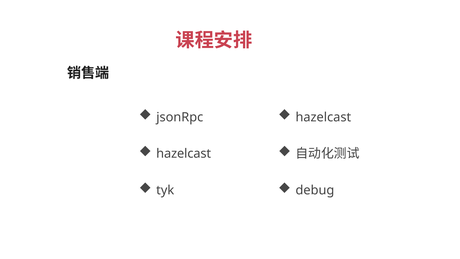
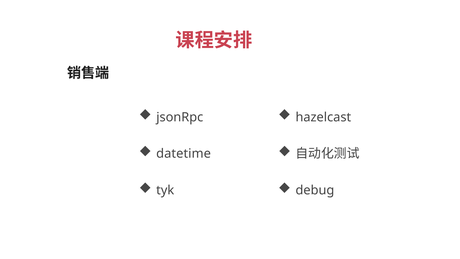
hazelcast: hazelcast -> datetime (184, 154)
